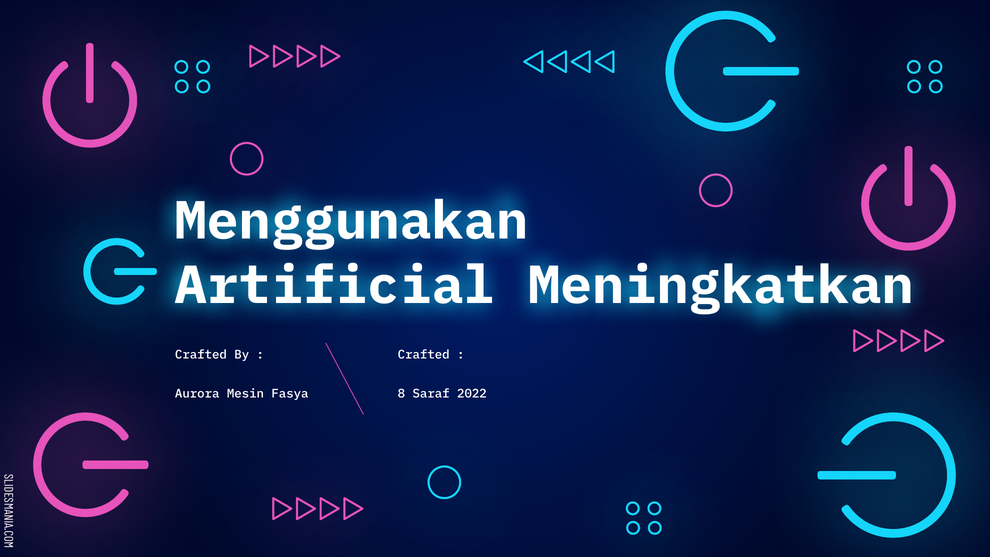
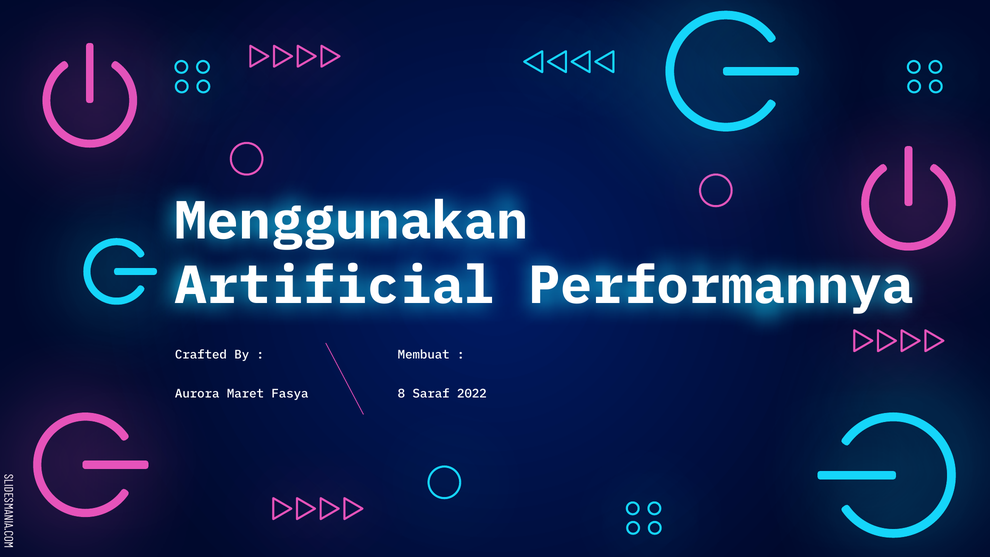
Meningkatkan: Meningkatkan -> Performannya (721, 285)
Crafted: Crafted -> Membuat (424, 355)
Mesin: Mesin -> Maret (245, 393)
